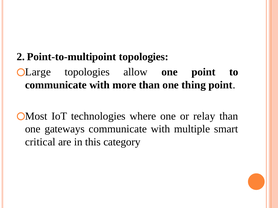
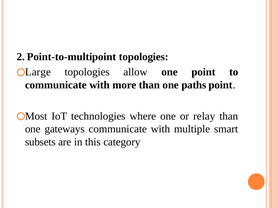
thing: thing -> paths (194, 85)
critical: critical -> subsets (40, 142)
